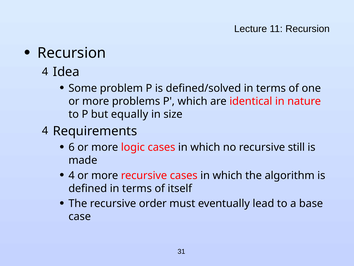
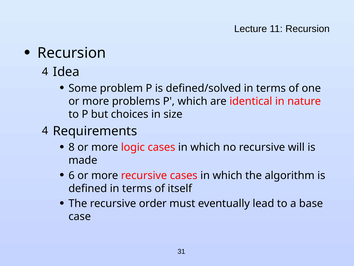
equally: equally -> choices (130, 114)
6: 6 -> 8 (72, 147)
still: still -> will (296, 147)
4: 4 -> 6 (72, 175)
